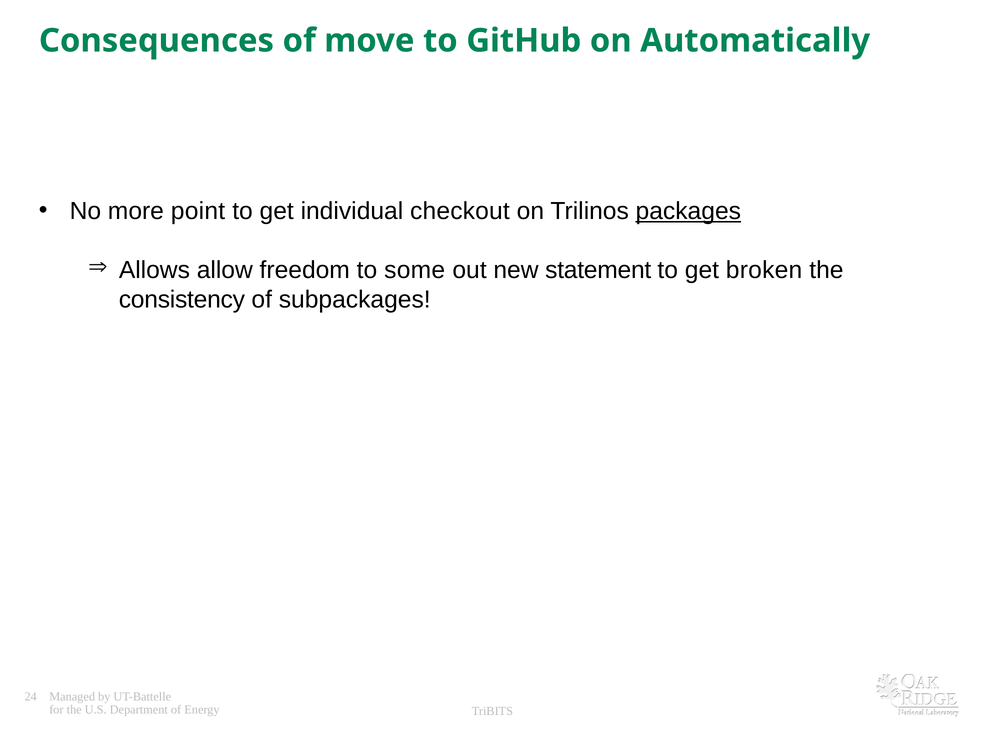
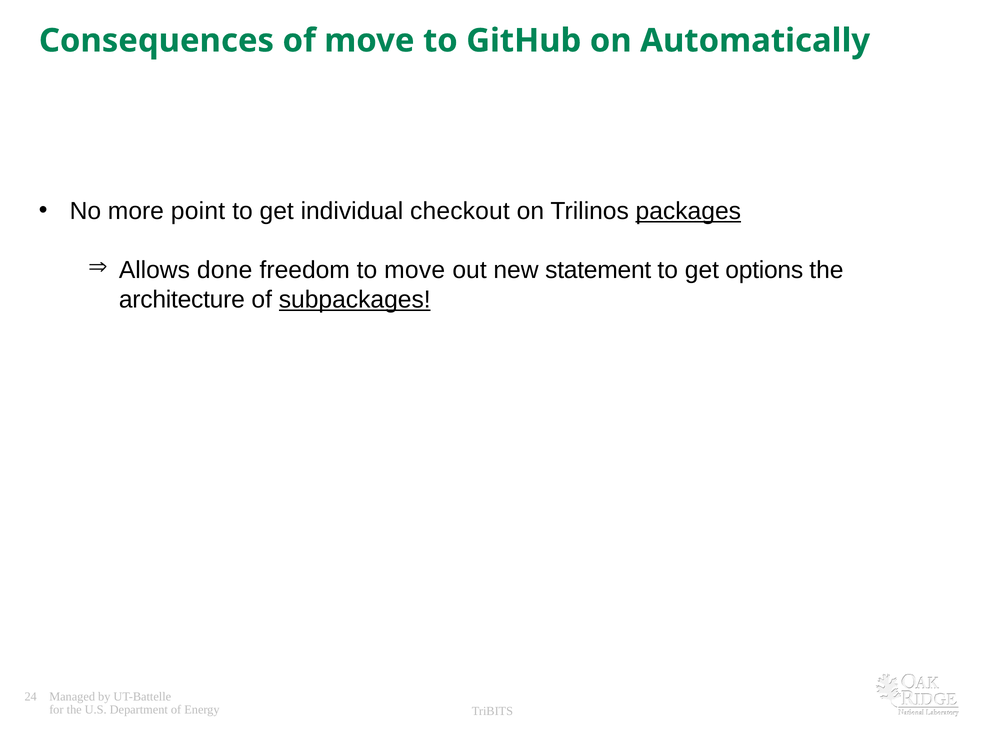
allow: allow -> done (225, 270)
to some: some -> move (415, 270)
broken: broken -> options (764, 270)
consistency: consistency -> architecture (182, 300)
subpackages underline: none -> present (355, 300)
